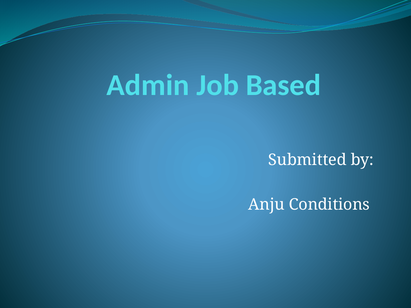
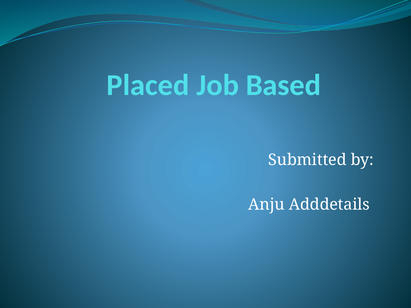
Admin: Admin -> Placed (148, 85)
Conditions: Conditions -> Adddetails (329, 205)
